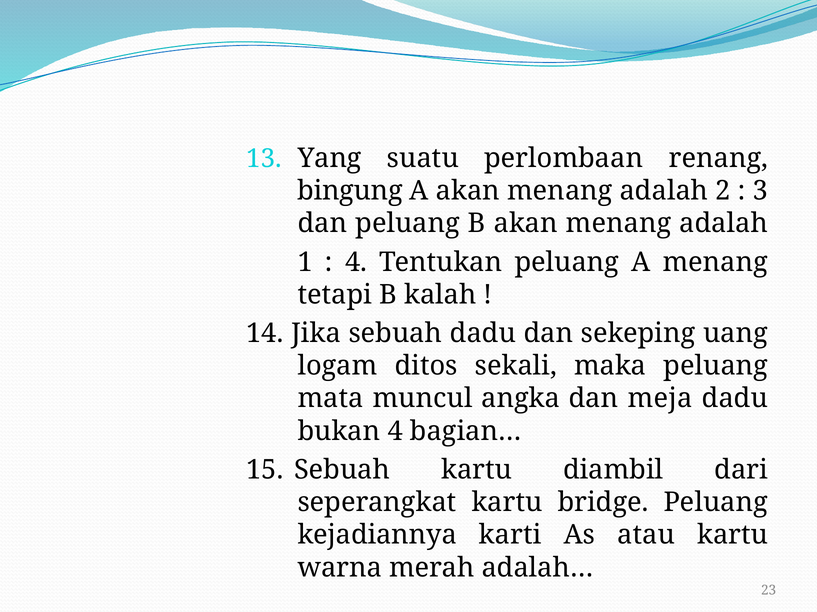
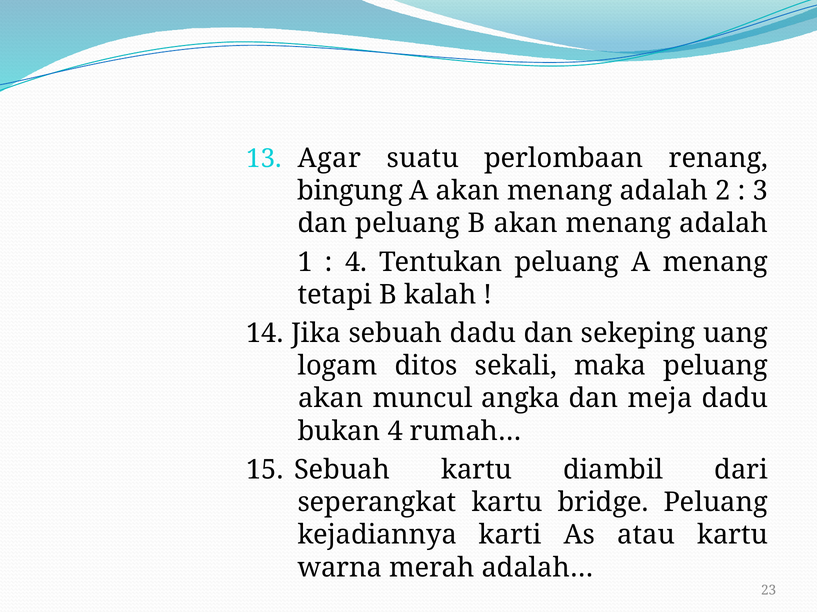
Yang: Yang -> Agar (329, 158)
mata: mata -> akan (331, 399)
bagian…: bagian… -> rumah… (466, 432)
